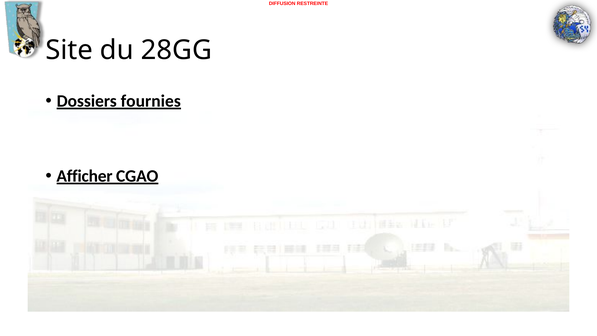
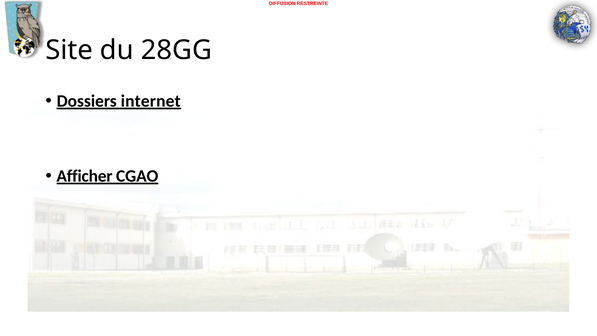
fournies: fournies -> internet (151, 101)
